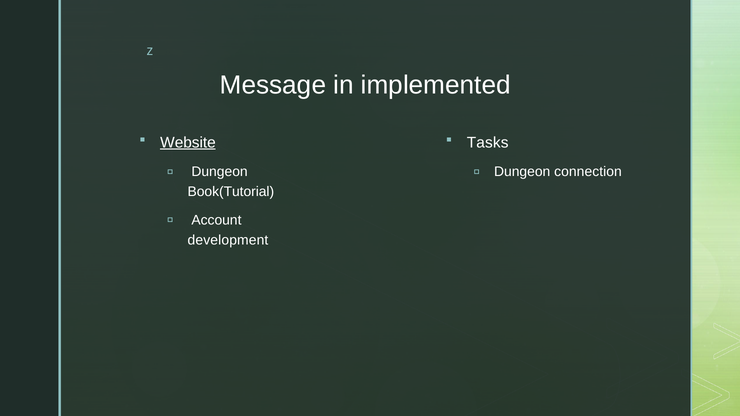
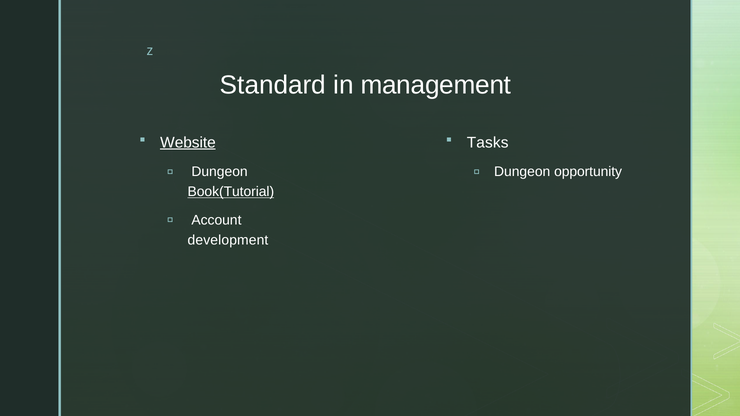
Message: Message -> Standard (273, 85)
implemented: implemented -> management (436, 85)
connection: connection -> opportunity (588, 172)
Book(Tutorial underline: none -> present (231, 192)
